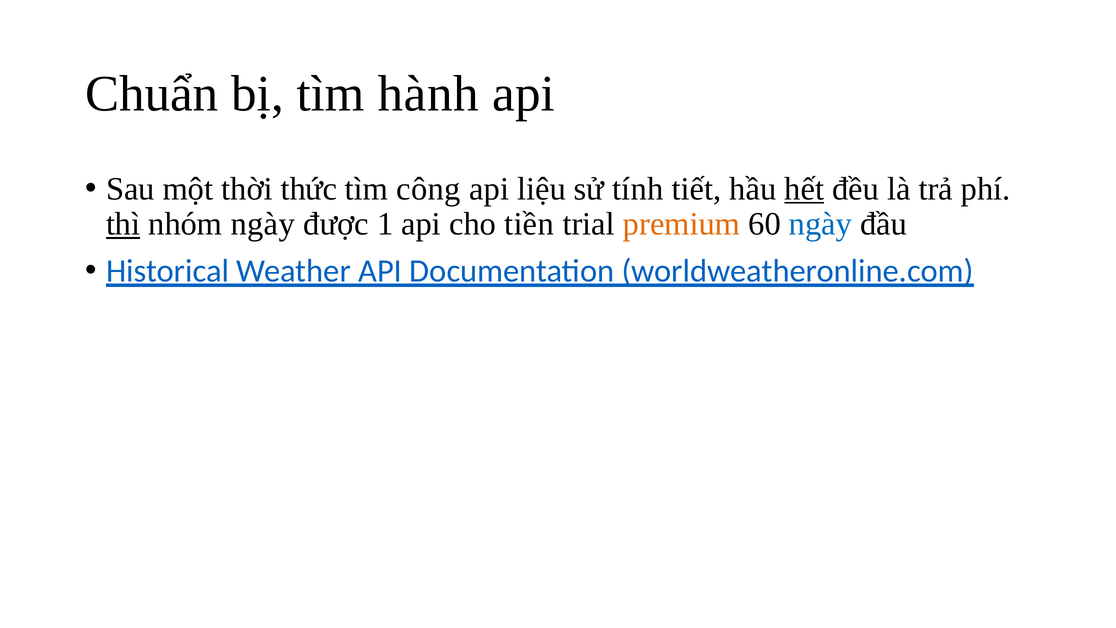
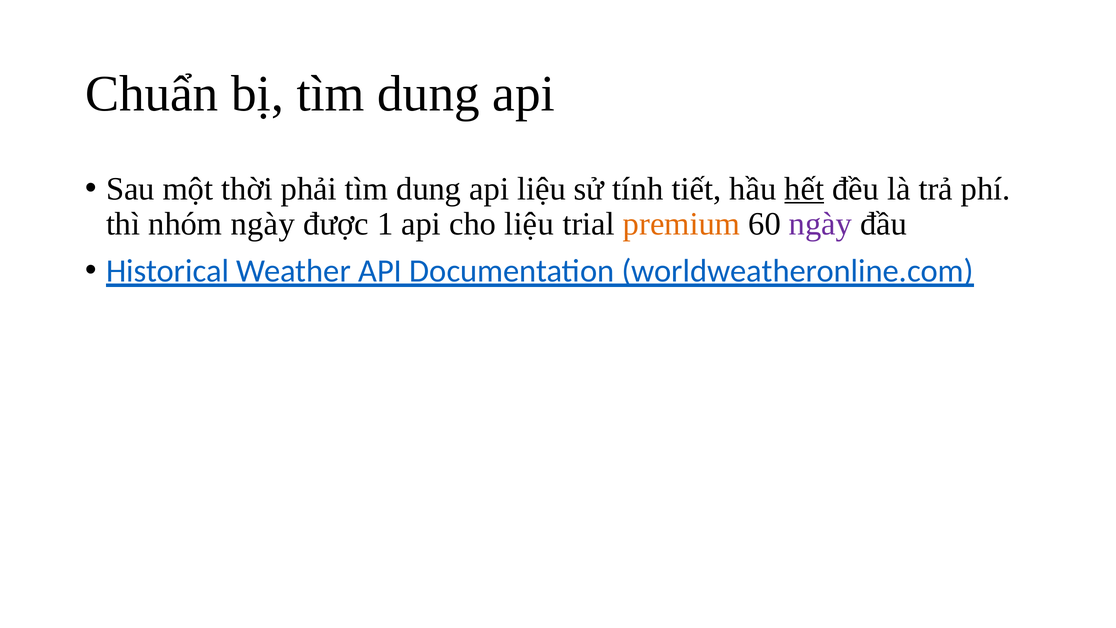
bị tìm hành: hành -> dung (429, 94)
thức: thức -> phải (309, 189)
công: công -> dung (429, 189)
thì underline: present -> none (123, 224)
cho tiền: tiền -> liệu (529, 224)
ngày colour: blue -> purple (820, 224)
